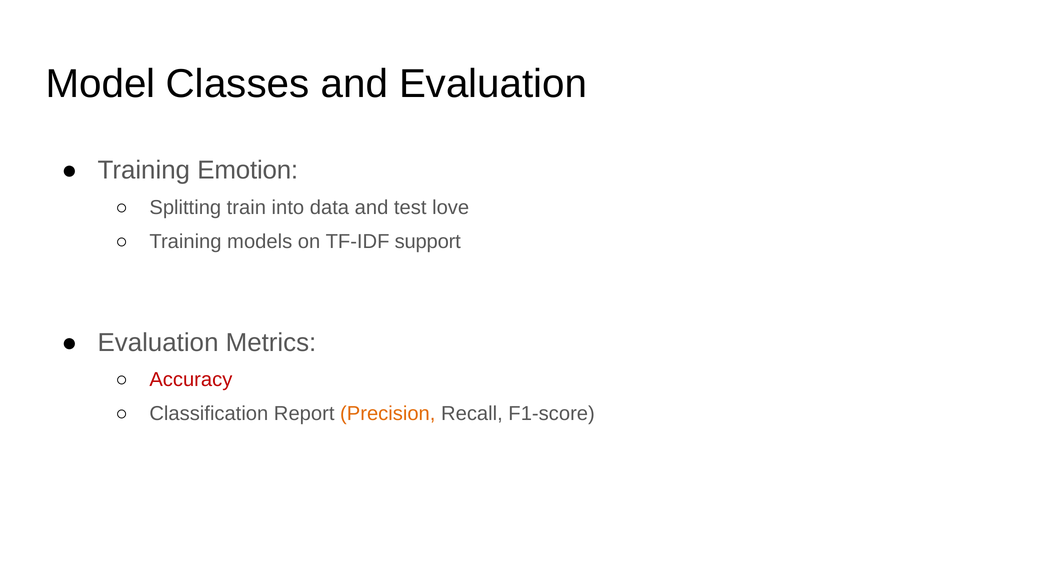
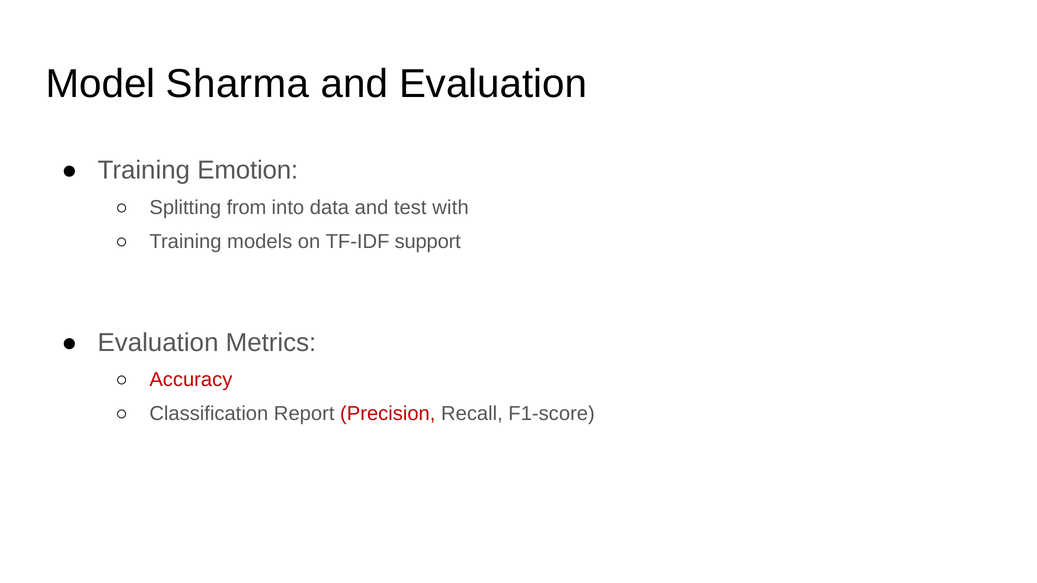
Classes: Classes -> Sharma (238, 84)
train: train -> from (246, 208)
love: love -> with (451, 208)
Precision colour: orange -> red (388, 414)
